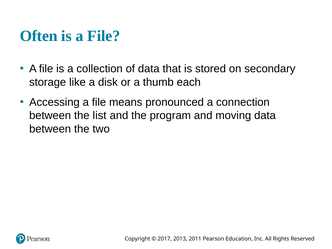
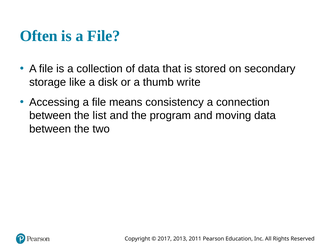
each: each -> write (189, 82)
pronounced: pronounced -> consistency (175, 102)
